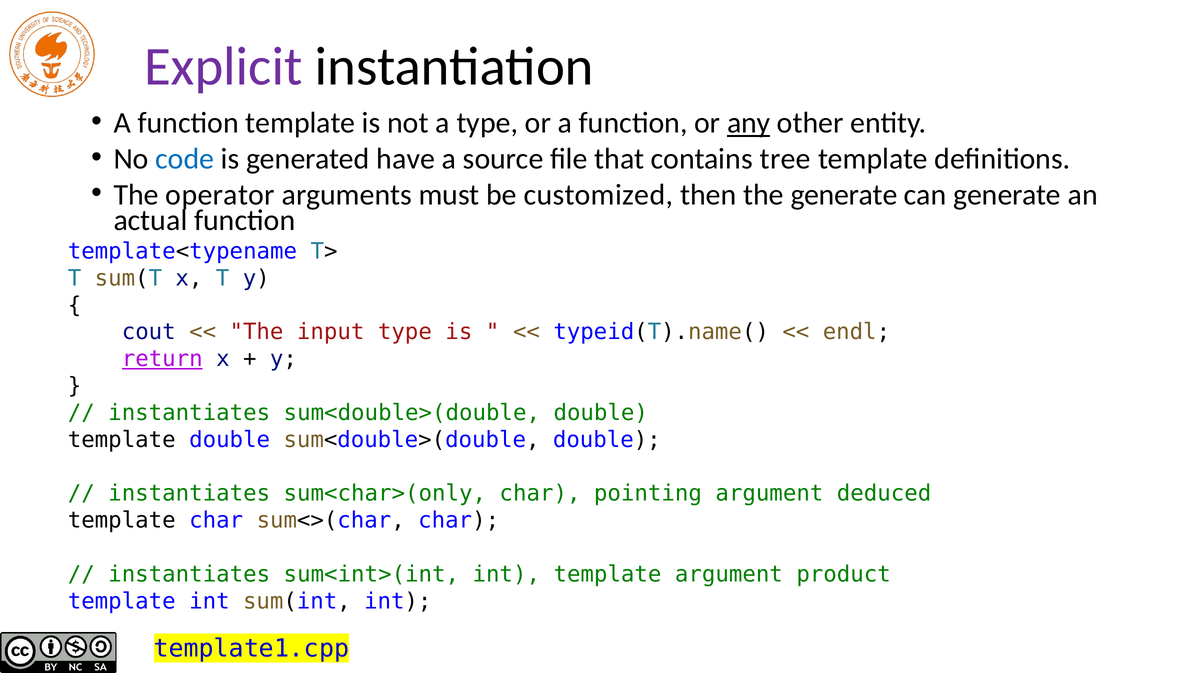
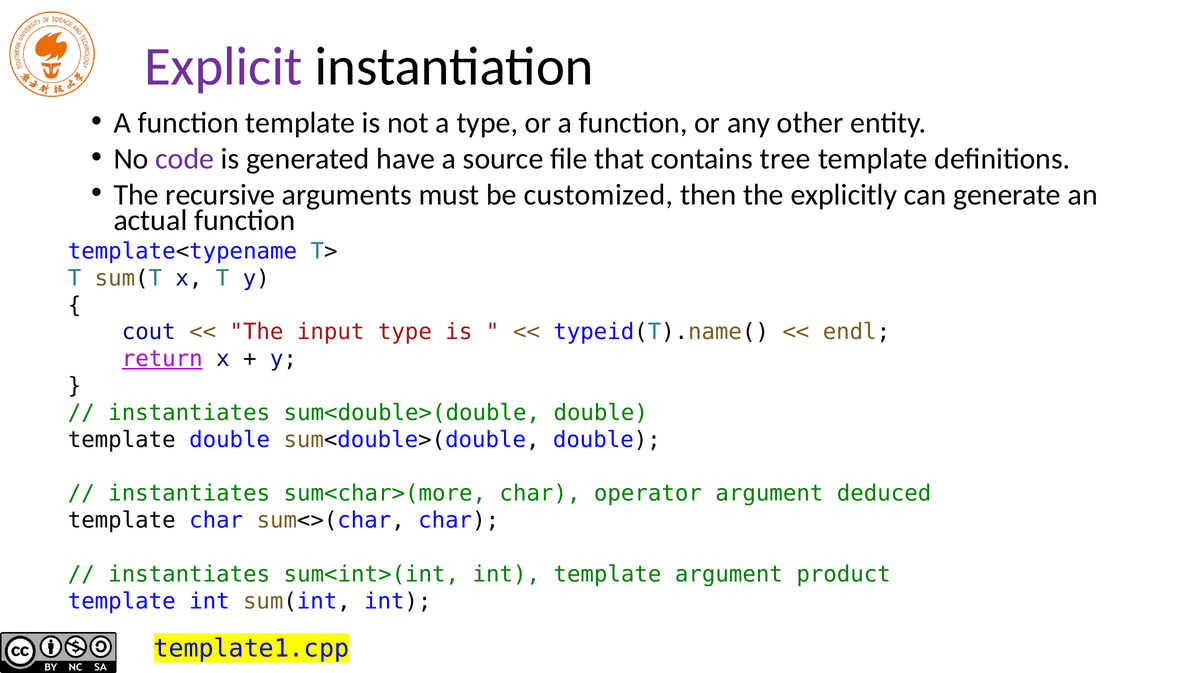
any underline: present -> none (749, 123)
code colour: blue -> purple (185, 159)
operator: operator -> recursive (220, 195)
the generate: generate -> explicitly (844, 195)
sum<char>(only: sum<char>(only -> sum<char>(more (385, 493)
pointing: pointing -> operator (648, 493)
